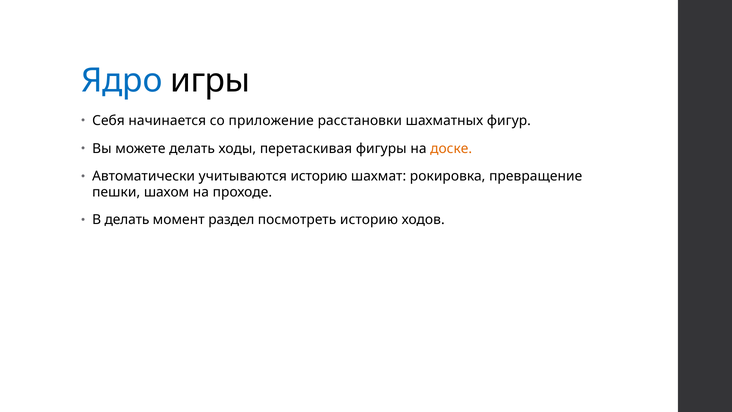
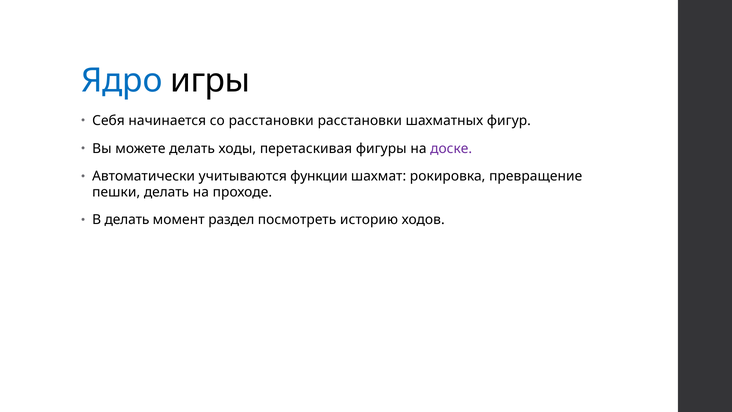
со приложение: приложение -> расстановки (271, 121)
доске colour: orange -> purple (451, 148)
учитываются историю: историю -> функции (319, 176)
пешки шахом: шахом -> делать (166, 192)
